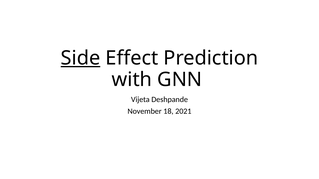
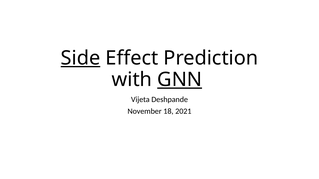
GNN underline: none -> present (180, 80)
